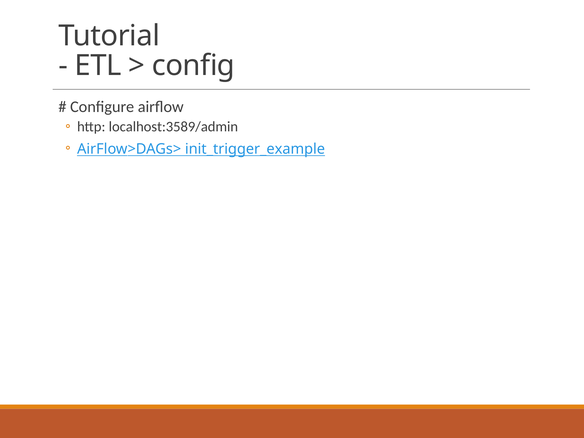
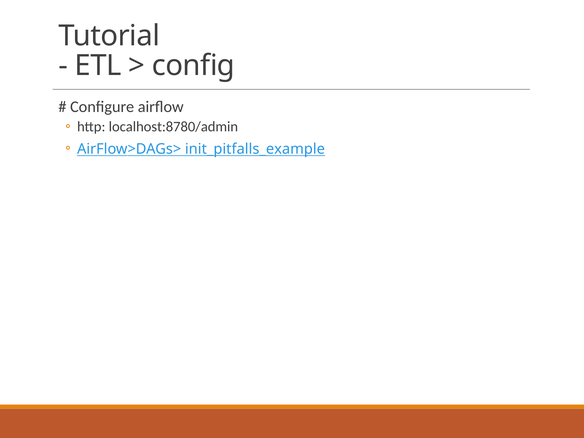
localhost:3589/admin: localhost:3589/admin -> localhost:8780/admin (173, 127)
init_trigger_example: init_trigger_example -> init_pitfalls_example (255, 149)
